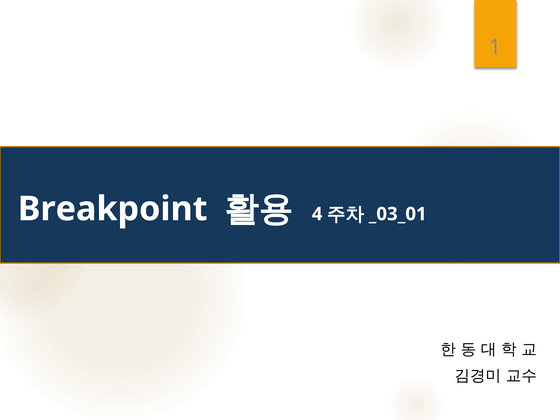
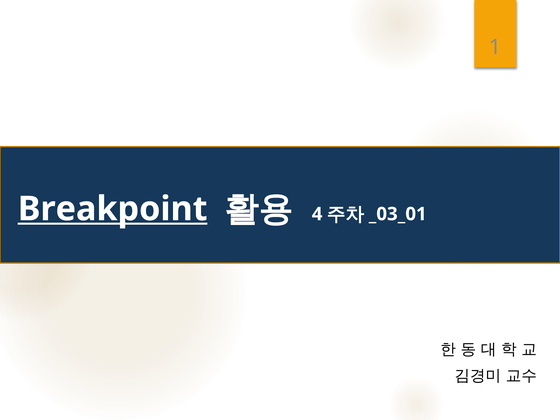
Breakpoint underline: none -> present (113, 209)
